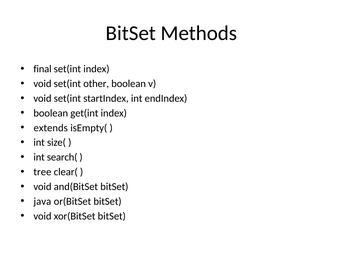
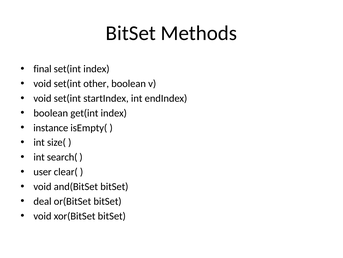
extends: extends -> instance (51, 127)
tree: tree -> user (43, 171)
java: java -> deal (42, 201)
